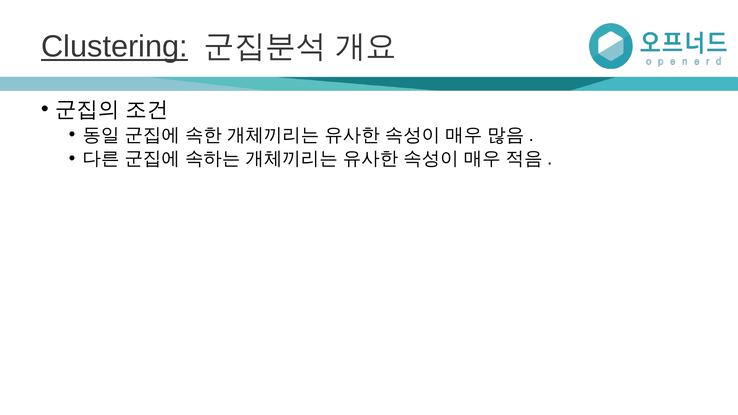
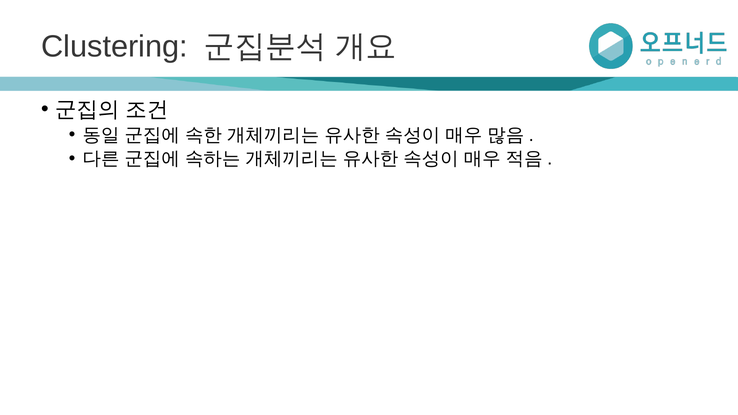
Clustering underline: present -> none (114, 47)
